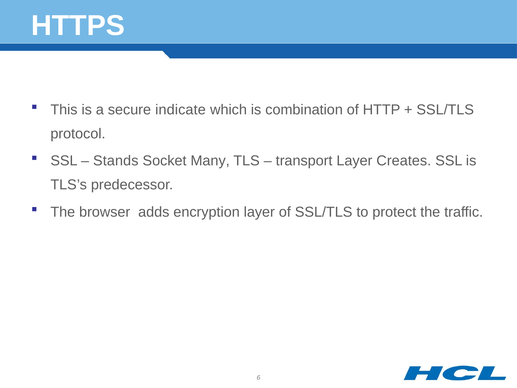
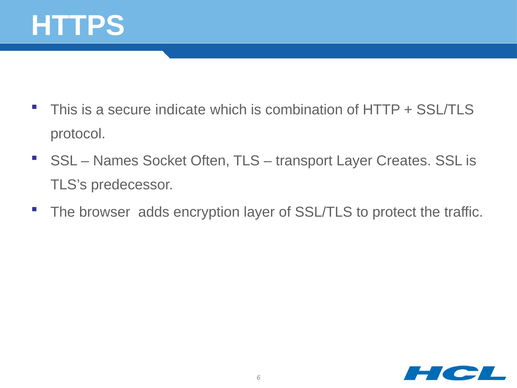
Stands: Stands -> Names (116, 161)
Many: Many -> Often (210, 161)
